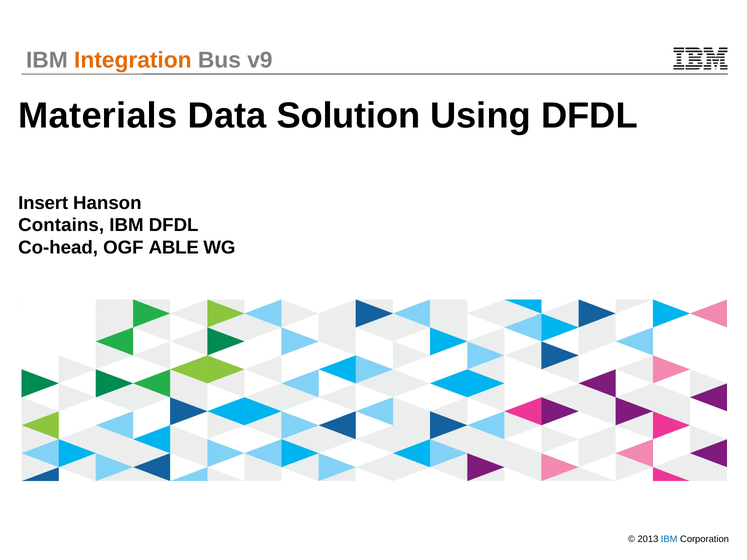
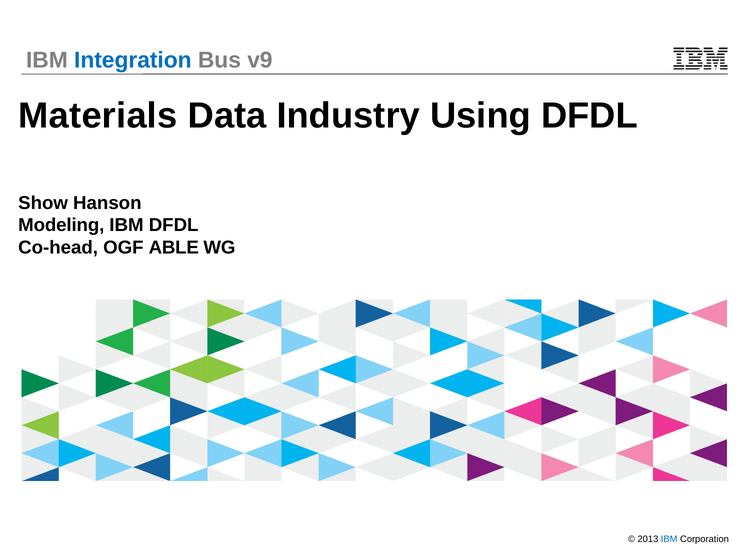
Integration colour: orange -> blue (133, 60)
Solution: Solution -> Industry (348, 116)
Insert: Insert -> Show (43, 203)
Contains: Contains -> Modeling (61, 225)
